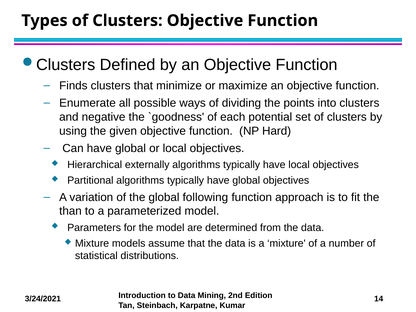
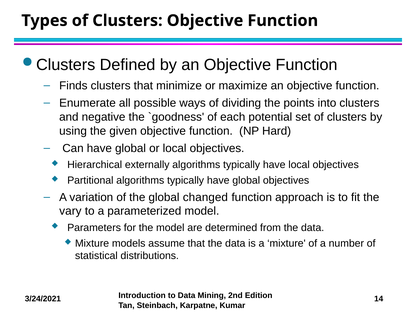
following: following -> changed (205, 197)
than: than -> vary (70, 211)
